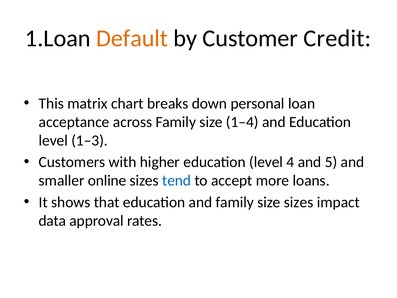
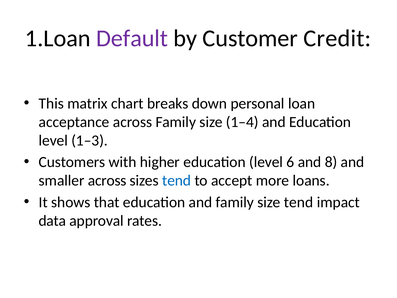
Default colour: orange -> purple (132, 38)
4: 4 -> 6 (290, 162)
5: 5 -> 8 (331, 162)
smaller online: online -> across (107, 180)
size sizes: sizes -> tend (299, 202)
